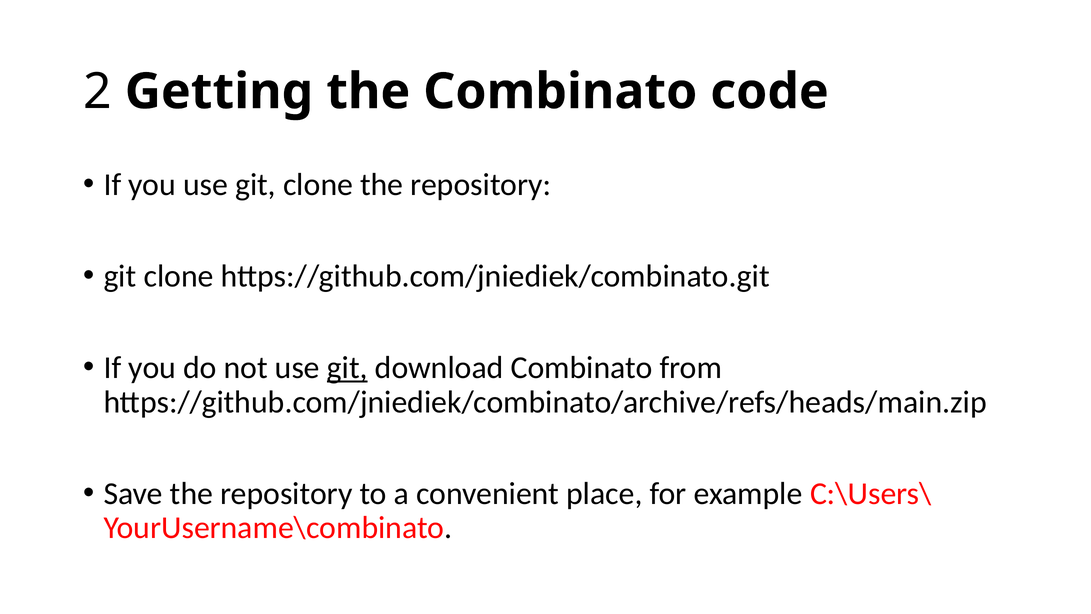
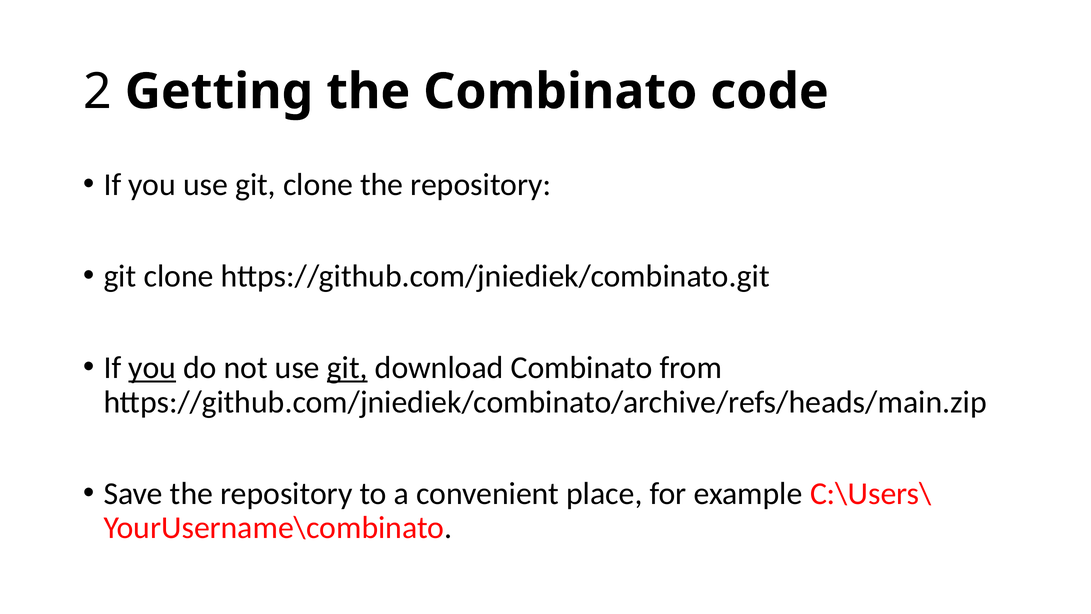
you underline: none -> present (152, 367)
